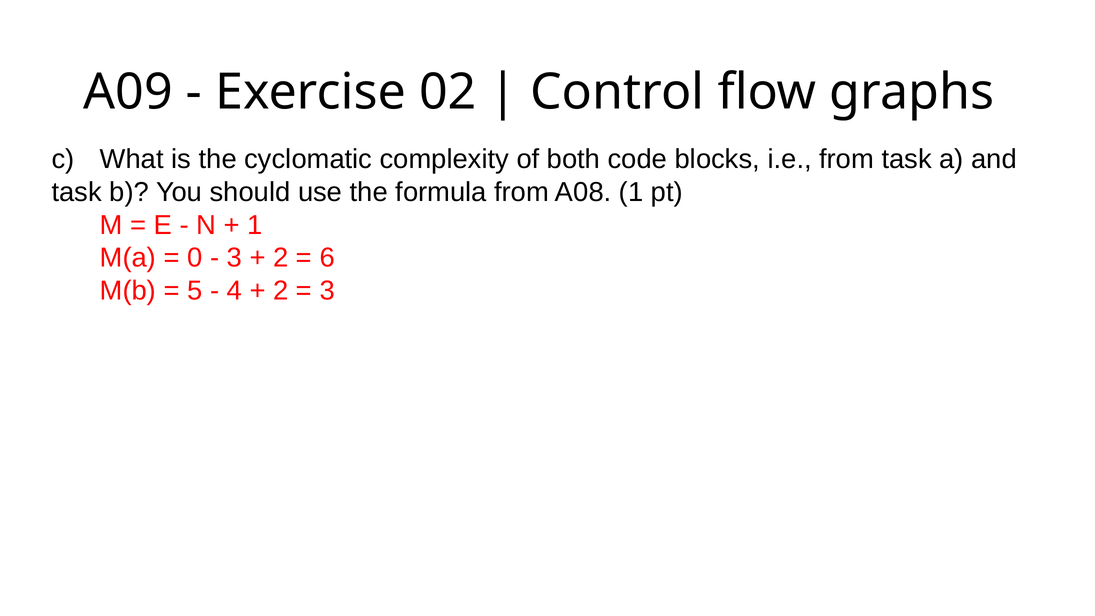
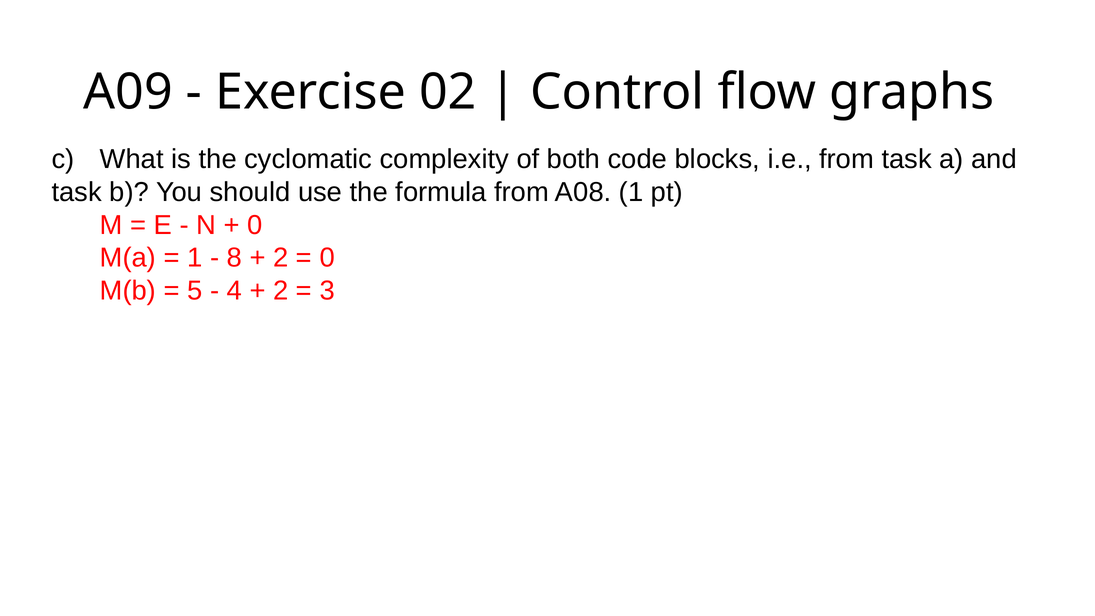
1: 1 -> 0 (255, 225)
0: 0 -> 1 (195, 258)
3: 3 -> 8 (234, 258)
6: 6 -> 0 (327, 258)
